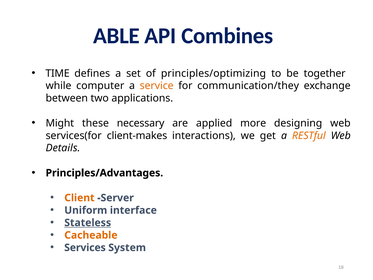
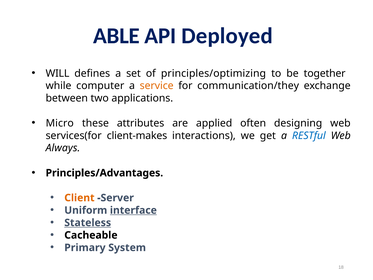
Combines: Combines -> Deployed (227, 36)
TIME: TIME -> WILL (58, 73)
Might: Might -> Micro (60, 123)
necessary: necessary -> attributes (141, 123)
more: more -> often (253, 123)
RESTful colour: orange -> blue (309, 135)
Details: Details -> Always (63, 148)
interface underline: none -> present (133, 210)
Cacheable colour: orange -> black (91, 235)
Services: Services -> Primary (85, 247)
